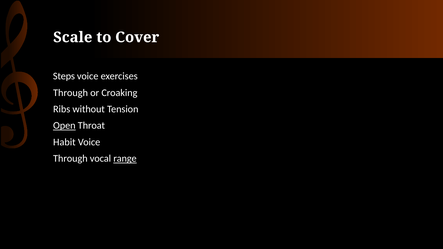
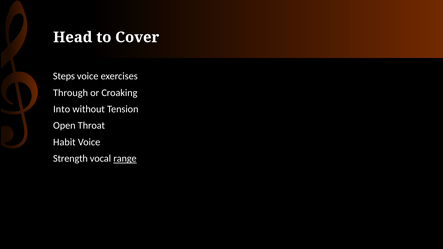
Scale: Scale -> Head (73, 37)
Ribs: Ribs -> Into (62, 109)
Open underline: present -> none (64, 126)
Through: Through -> Strength (70, 159)
